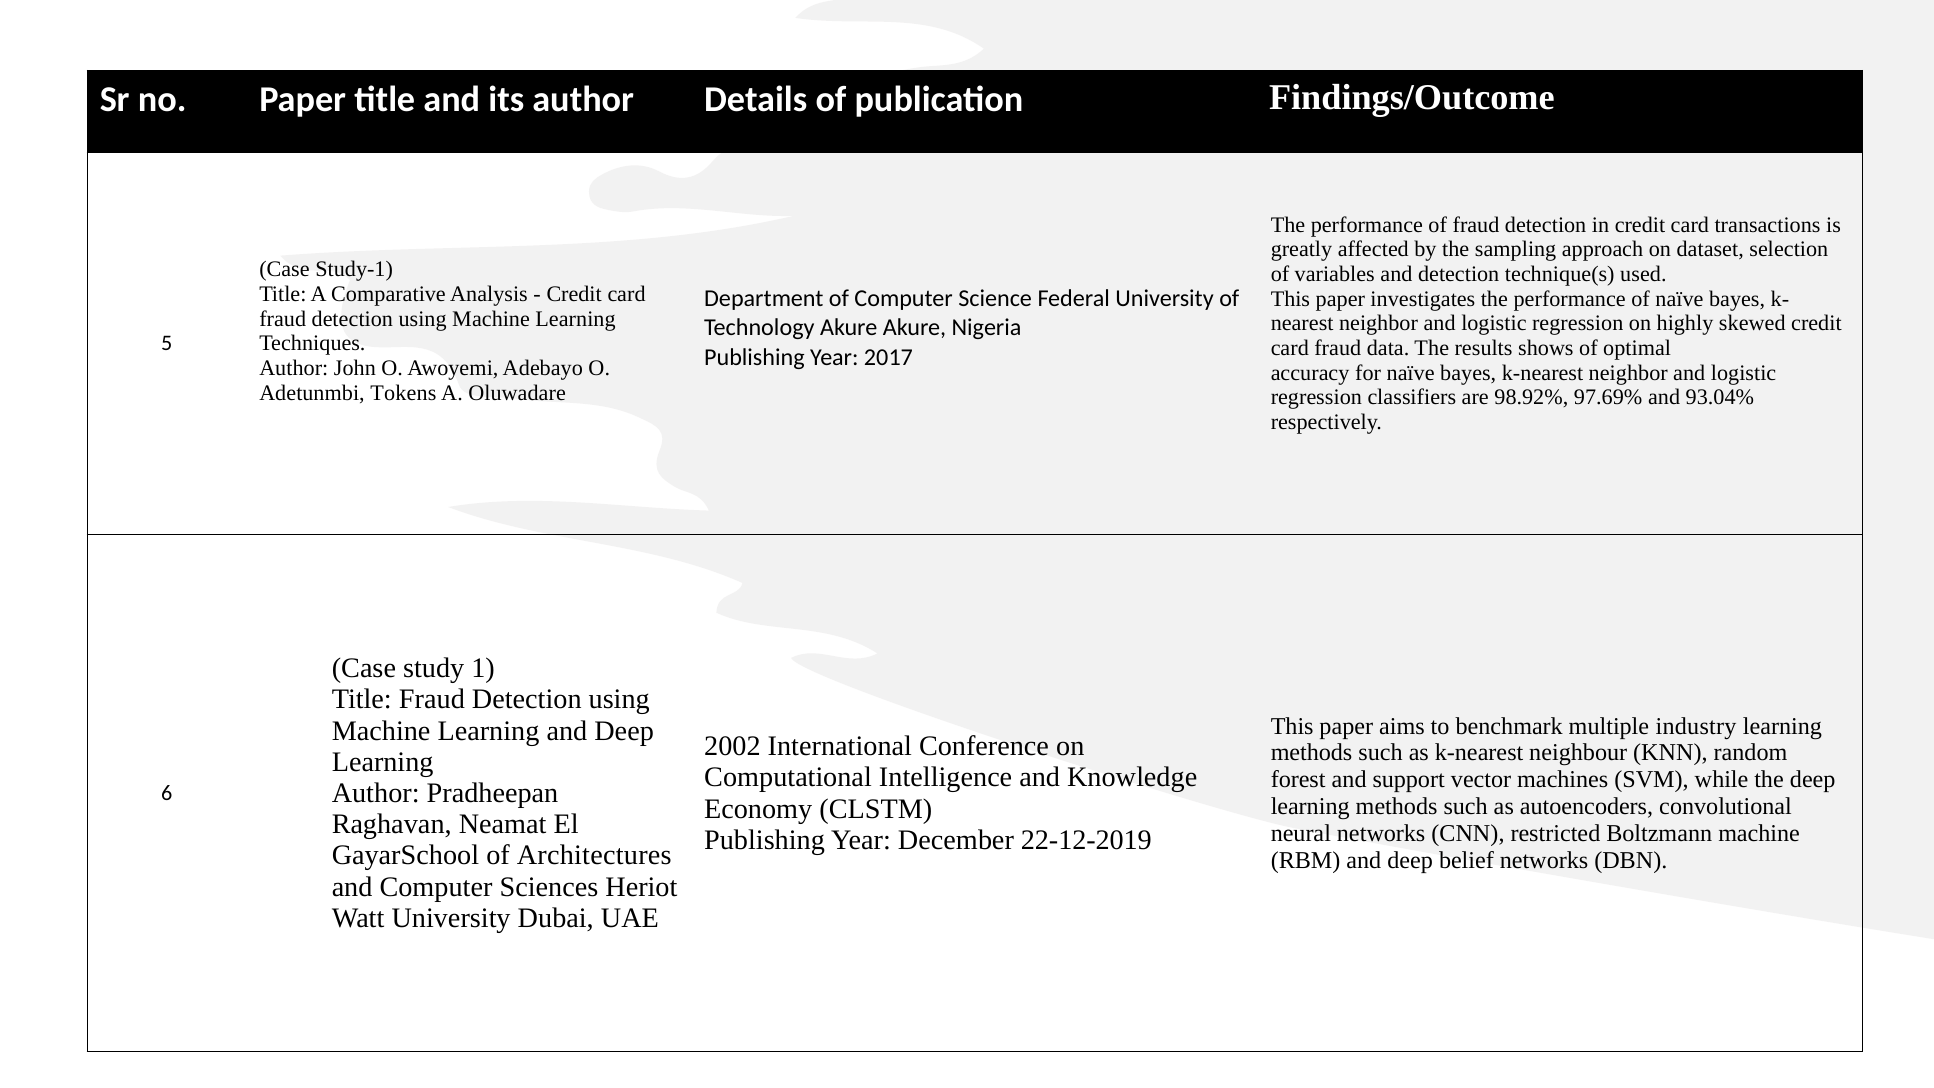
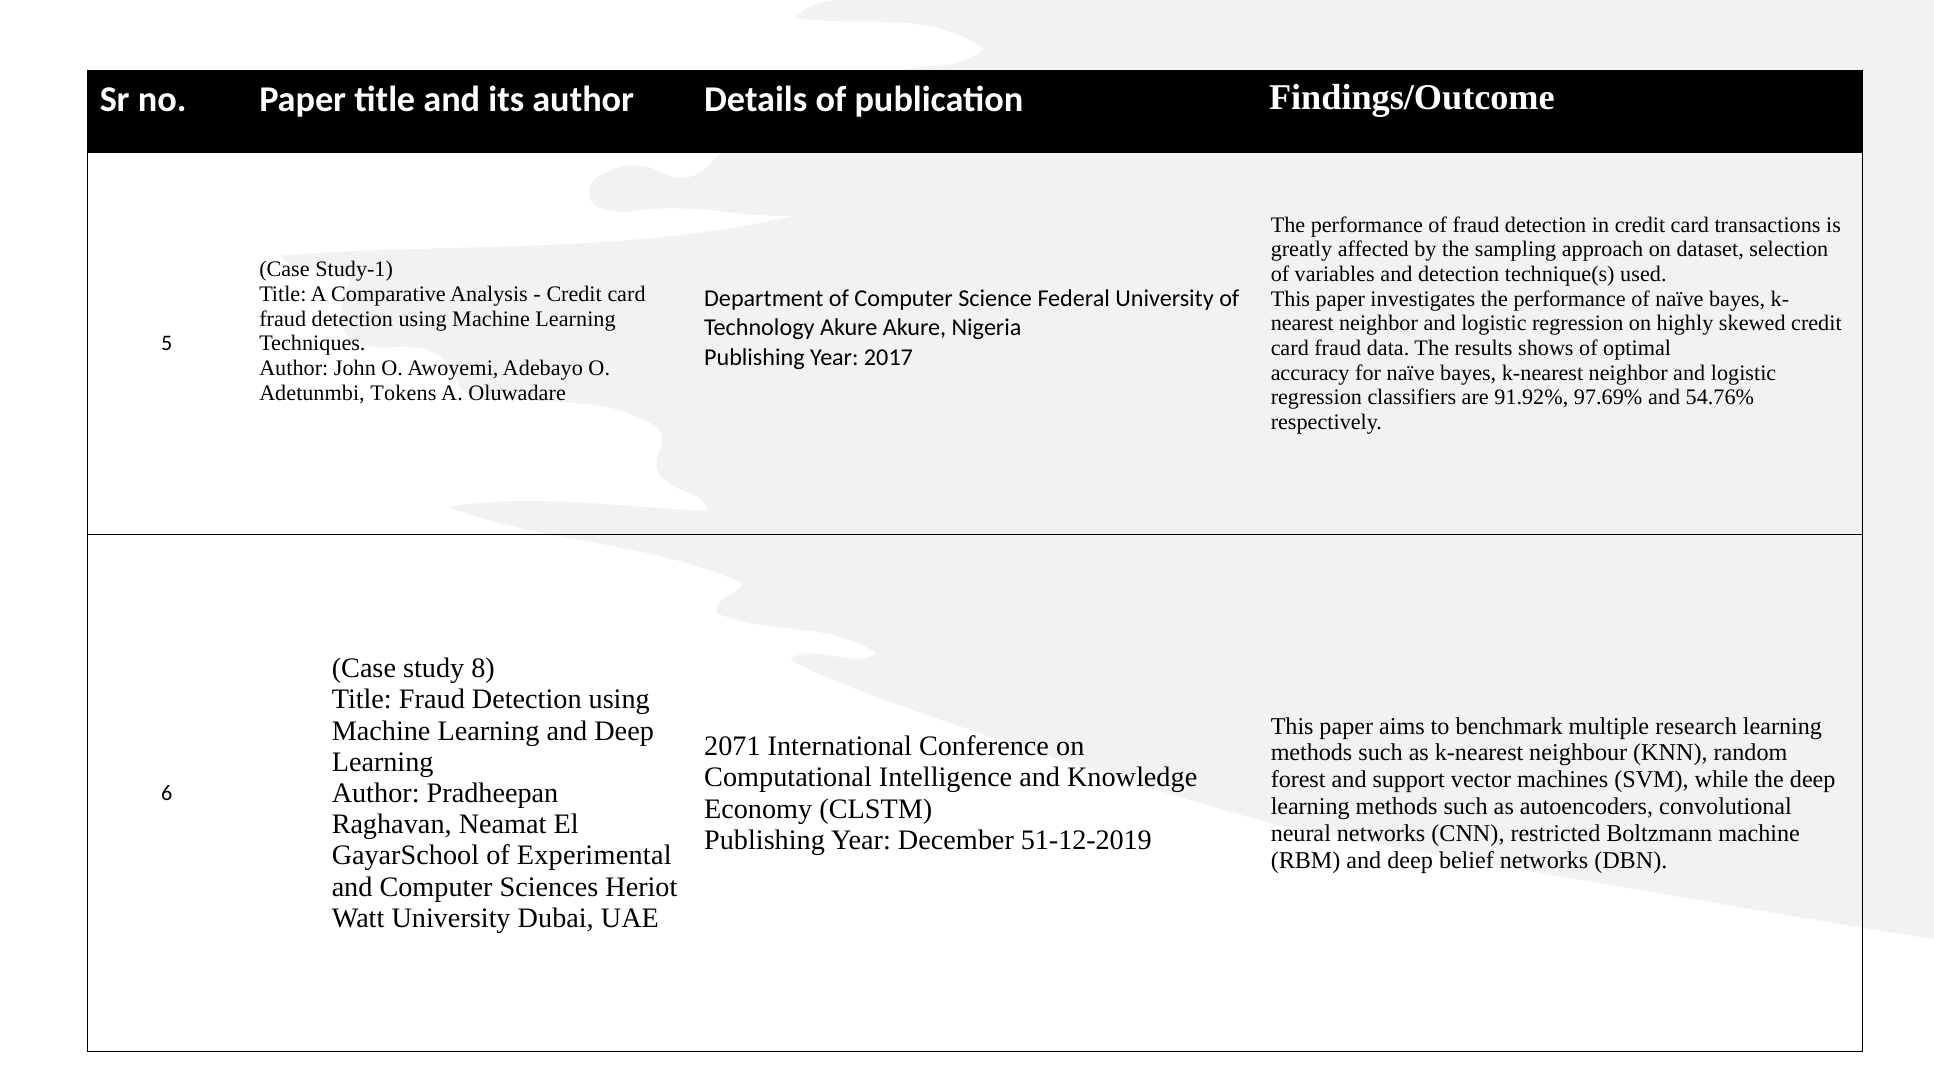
98.92%: 98.92% -> 91.92% (1531, 397)
93.04%: 93.04% -> 54.76% (1720, 397)
1: 1 -> 8 (483, 668)
industry: industry -> research (1696, 726)
2002: 2002 -> 2071 (732, 746)
22-12-2019: 22-12-2019 -> 51-12-2019 (1086, 840)
Architectures: Architectures -> Experimental (594, 856)
